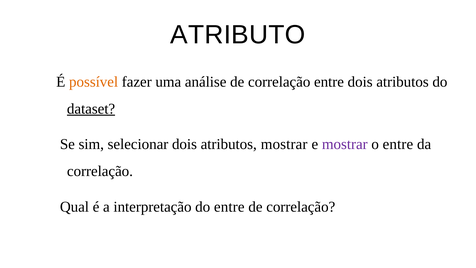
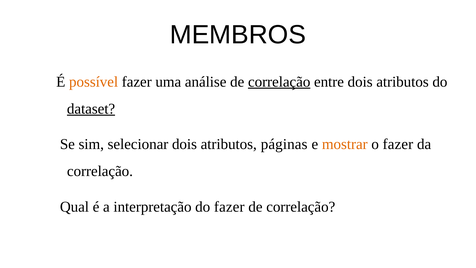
ATRIBUTO: ATRIBUTO -> MEMBROS (238, 35)
correlação underline: none -> present (279, 82)
atributos mostrar: mostrar -> páginas (284, 144)
mostrar colour: purple -> orange (345, 144)
o entre: entre -> fazer (398, 144)
do entre: entre -> fazer (229, 207)
